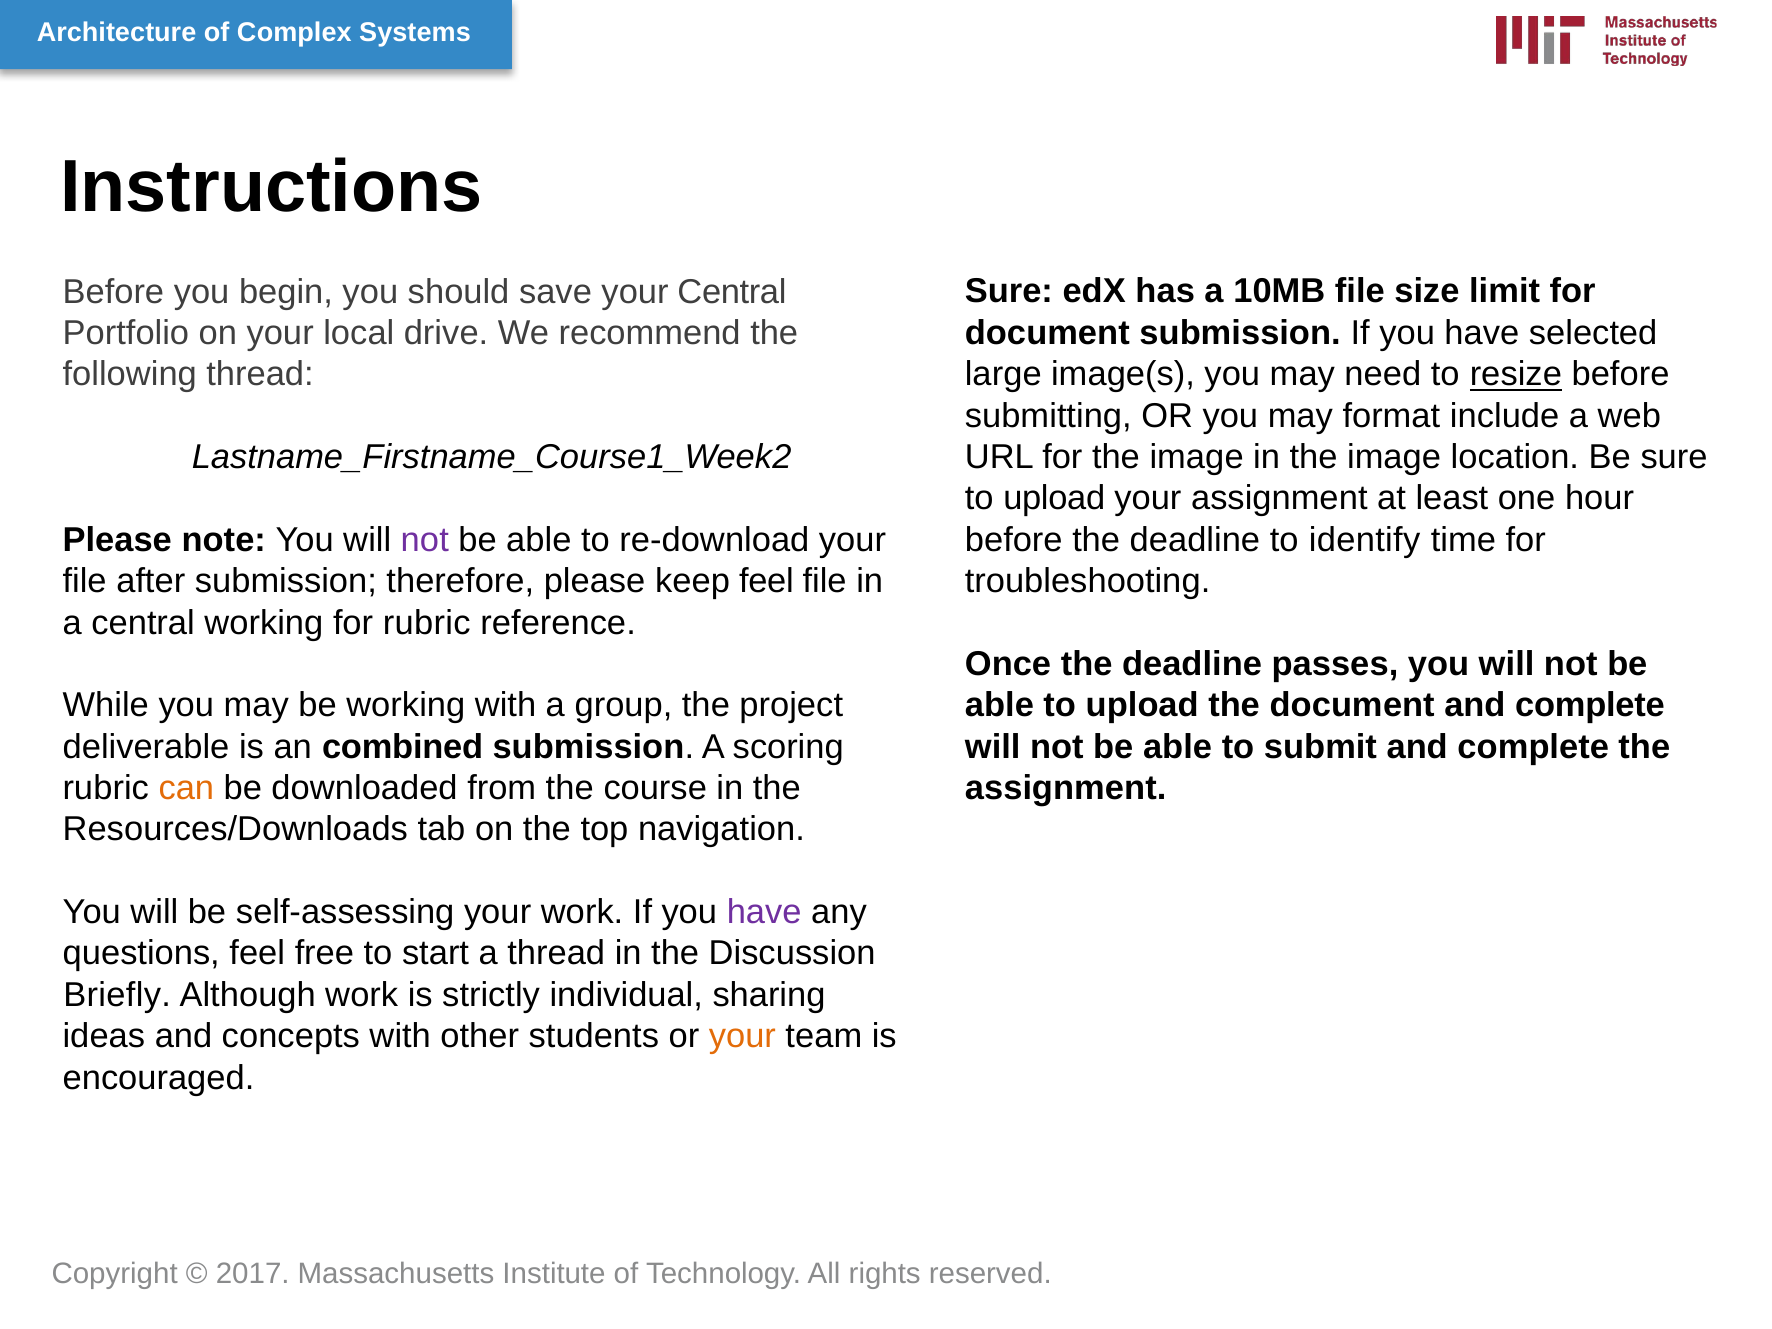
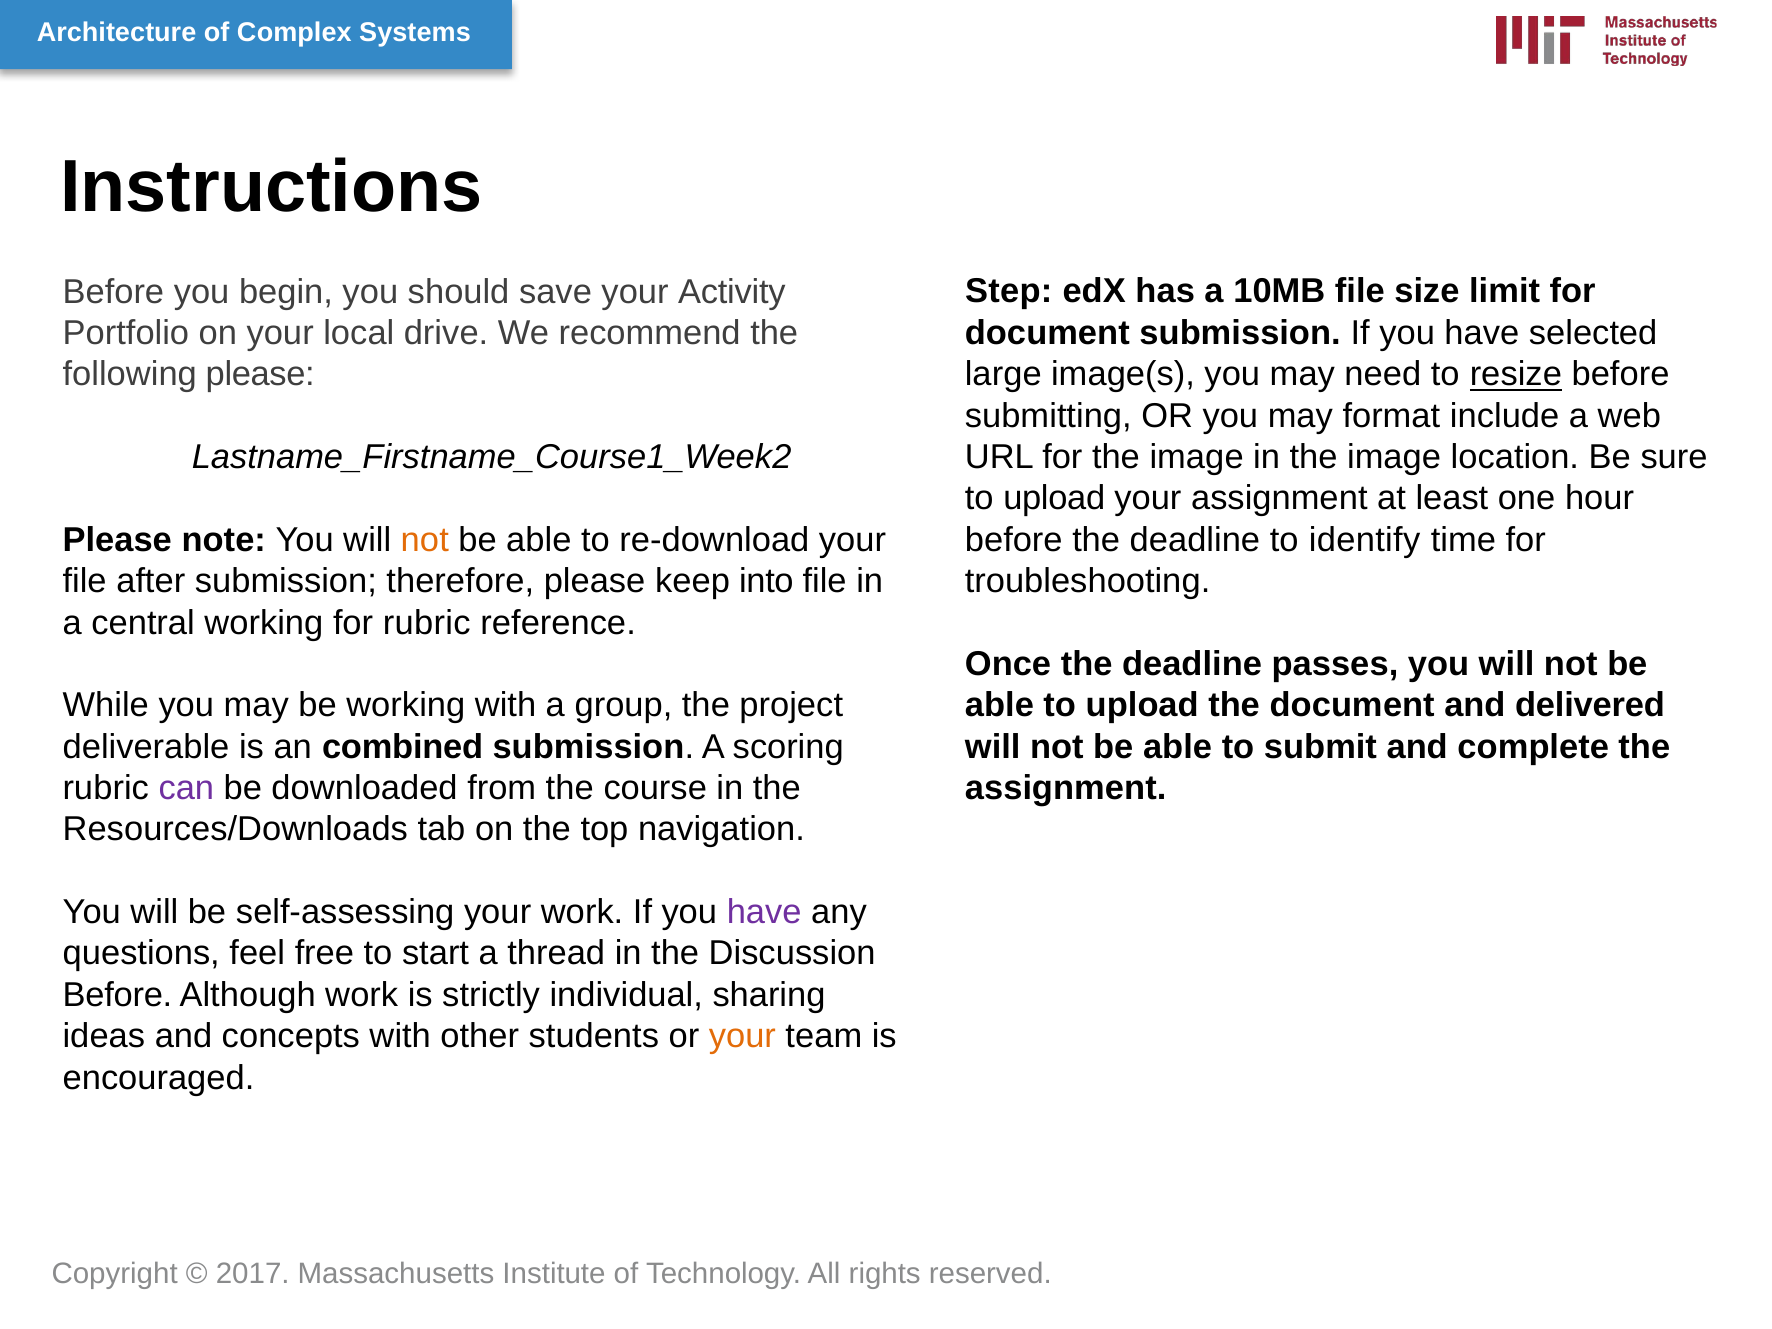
your Central: Central -> Activity (732, 292)
Sure: Sure -> Step (1009, 292)
following thread: thread -> please (260, 374)
not colour: purple -> orange (425, 540)
keep feel: feel -> into (766, 581)
document and complete: complete -> delivered (1590, 705)
can colour: orange -> purple (186, 788)
Briefly: Briefly -> Before (117, 995)
